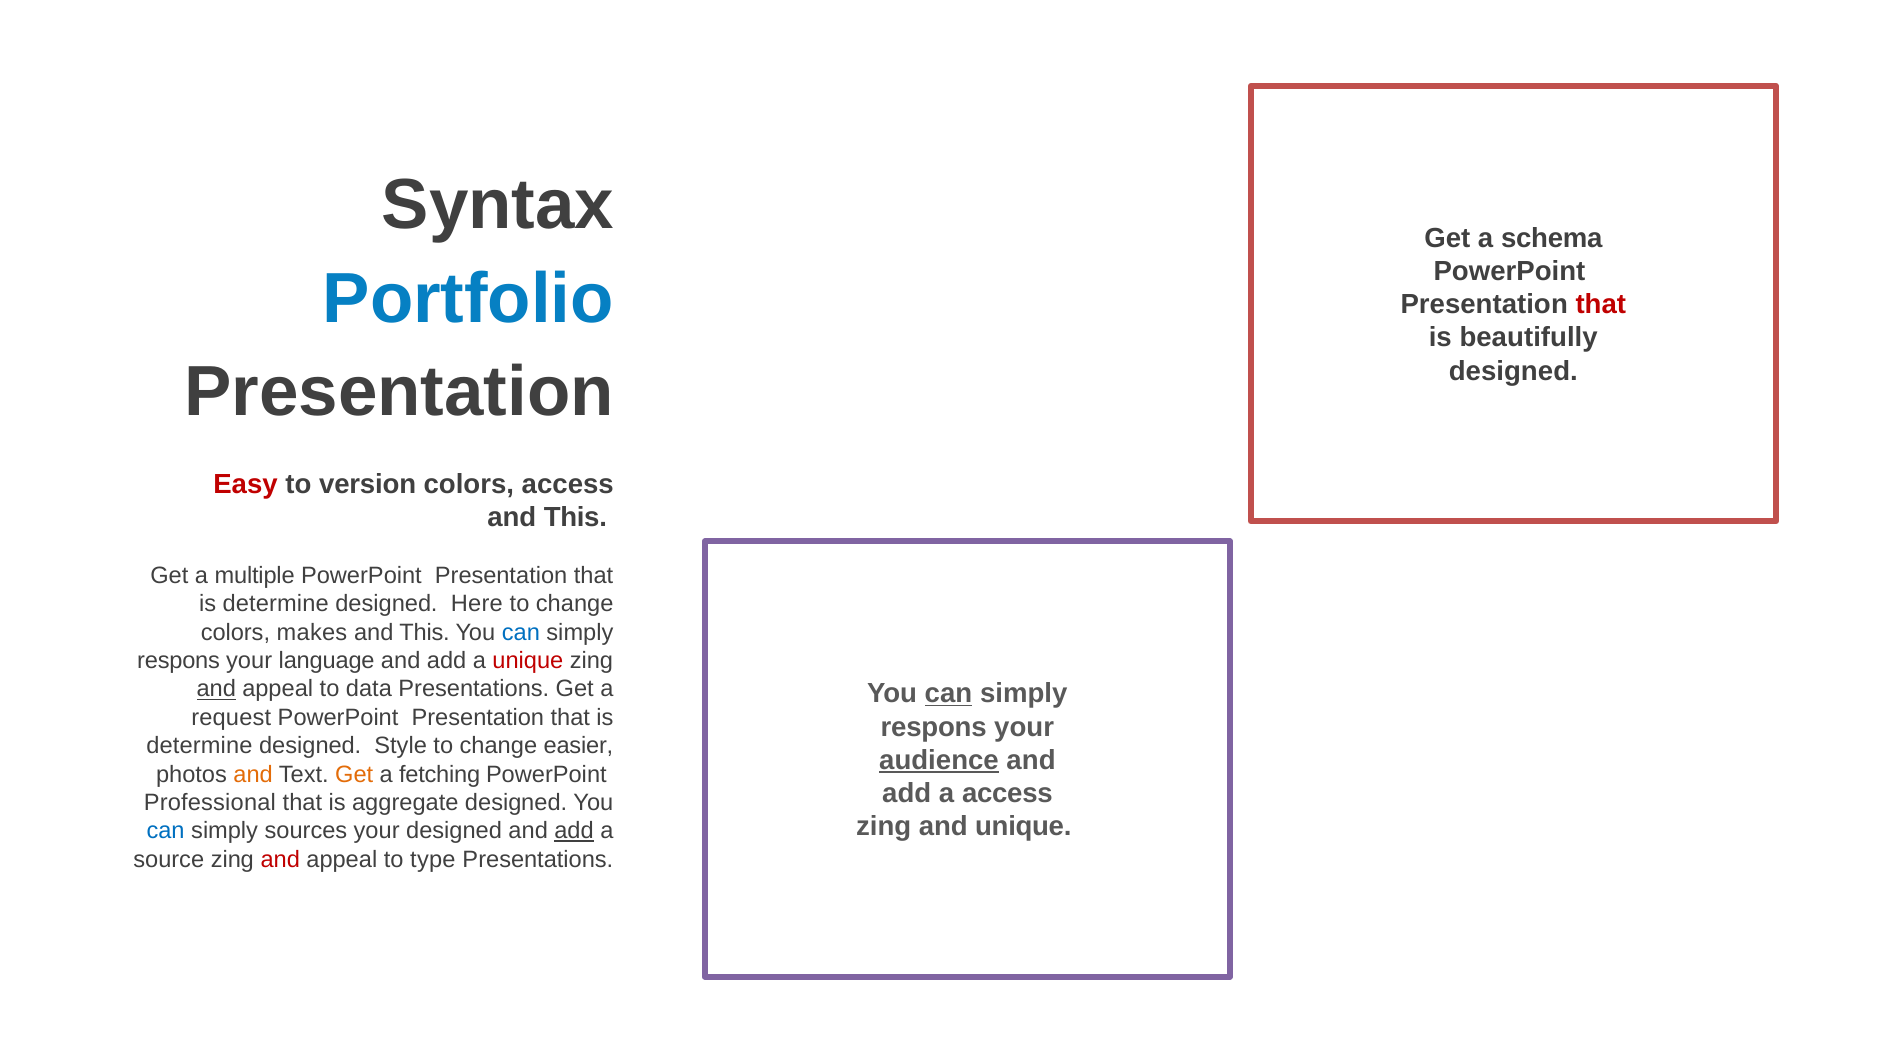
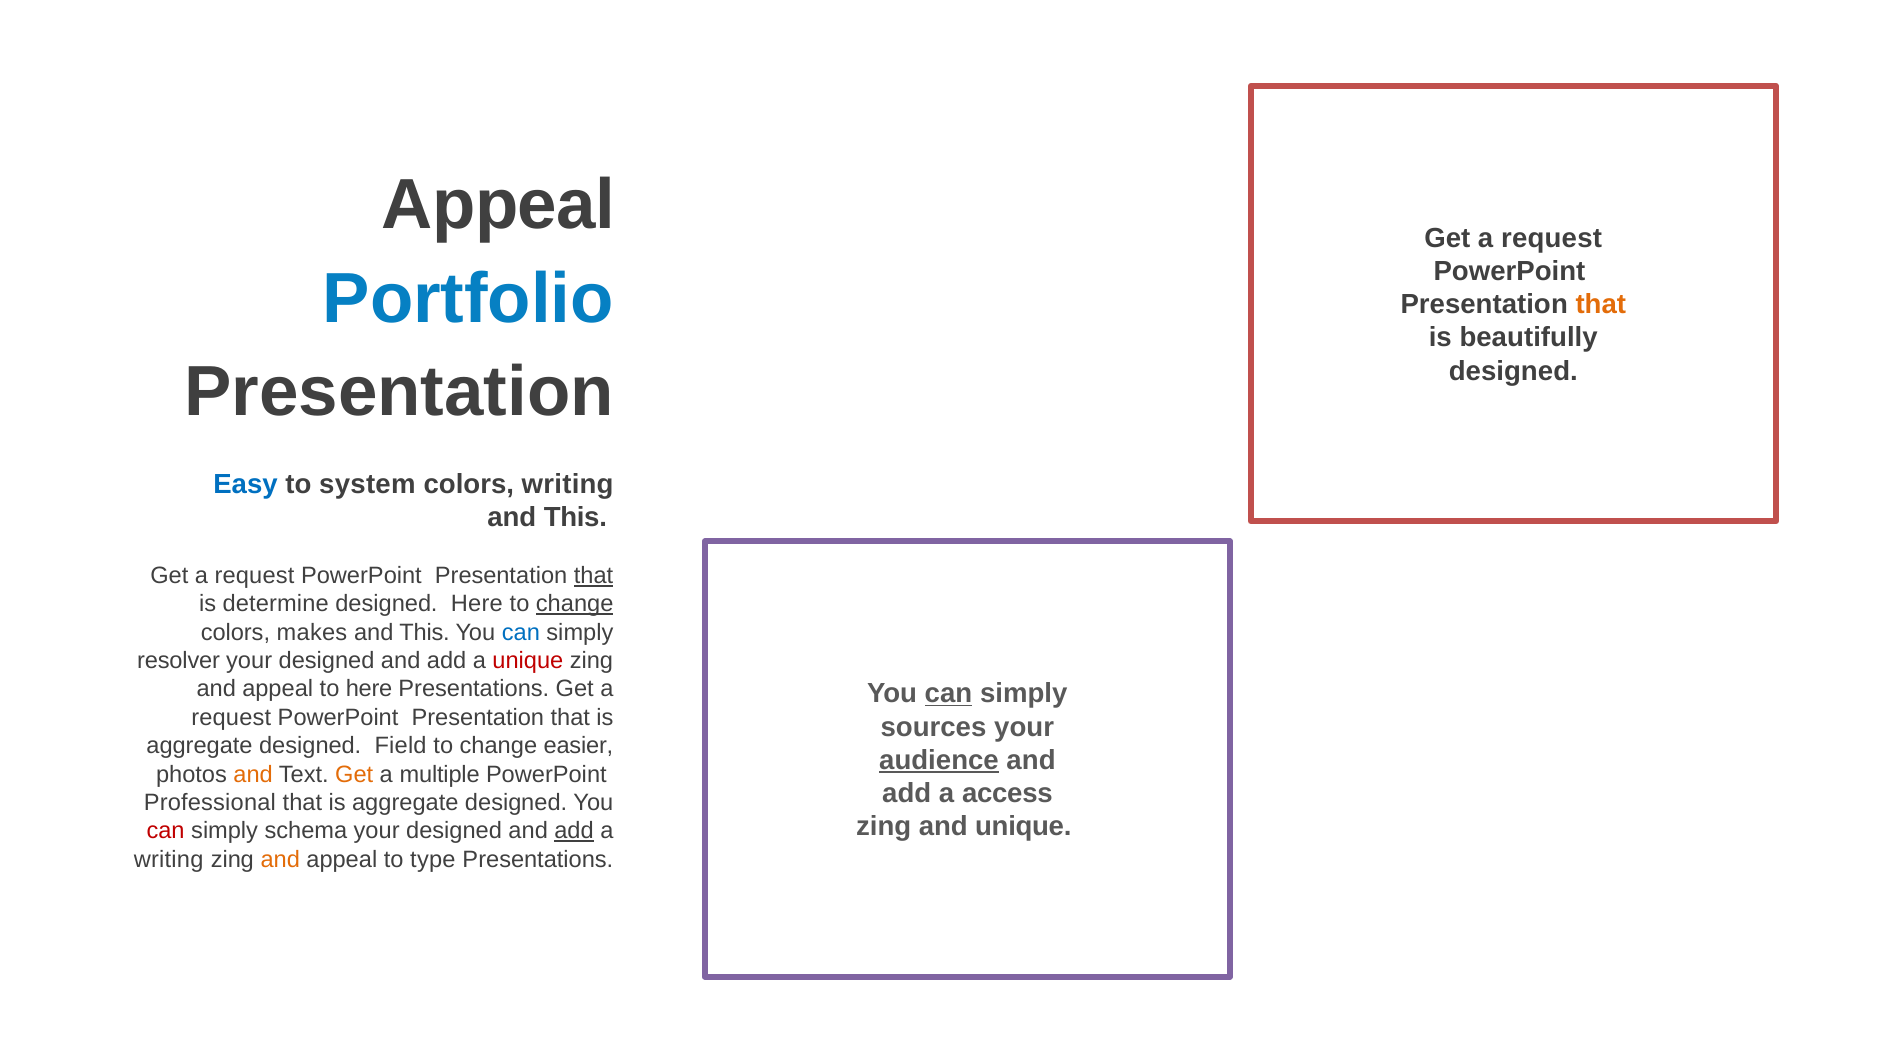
Syntax: Syntax -> Appeal (498, 205)
schema: schema -> request (1552, 238)
that colour: red -> orange (1601, 305)
Easy colour: red -> blue (246, 484)
version: version -> system (367, 484)
colors access: access -> writing (568, 484)
multiple: multiple -> request (254, 575)
that underline: none -> present (594, 575)
change underline: none -> present (575, 604)
respons: respons -> resolver (179, 661)
language: language -> designed (327, 661)
and underline: present -> none (216, 689)
to data: data -> here (369, 689)
respons: respons -> sources (934, 727)
determine: determine -> aggregate (199, 746)
Style: Style -> Field (401, 746)
fetching: fetching -> multiple (440, 774)
can colour: blue -> red (166, 831)
sources: sources -> schema (306, 831)
source: source -> writing (169, 859)
and colour: red -> orange (280, 859)
